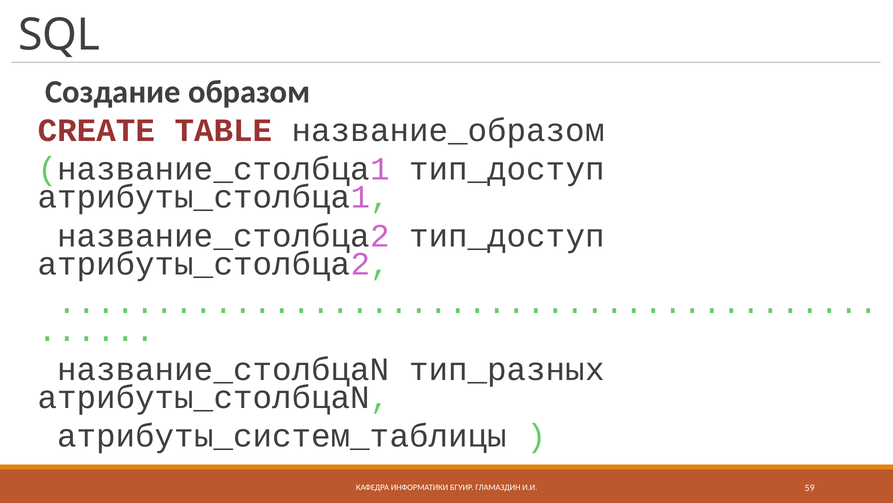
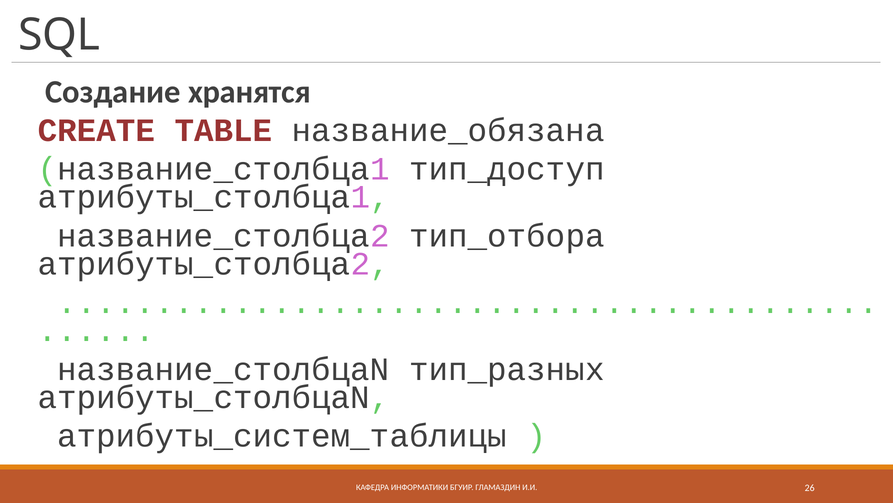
образом: образом -> хранятся (249, 92)
название_образом: название_образом -> название_обязана (448, 130)
название_столбца2 тип_доступ: тип_доступ -> тип_отбора (507, 235)
59: 59 -> 26 (810, 487)
